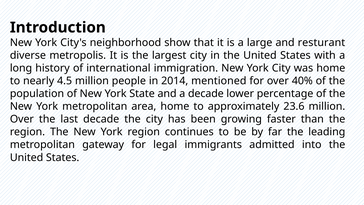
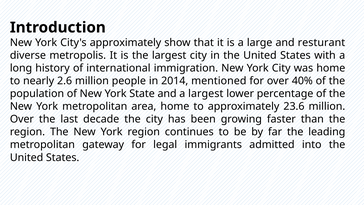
City's neighborhood: neighborhood -> approximately (125, 43)
4.5: 4.5 -> 2.6 (65, 81)
a decade: decade -> largest (206, 94)
